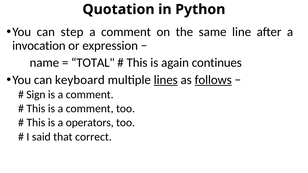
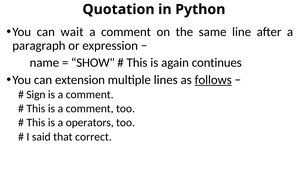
step: step -> wait (72, 32)
invocation: invocation -> paragraph (39, 46)
TOTAL: TOTAL -> SHOW (93, 63)
keyboard: keyboard -> extension (80, 80)
lines underline: present -> none (166, 80)
